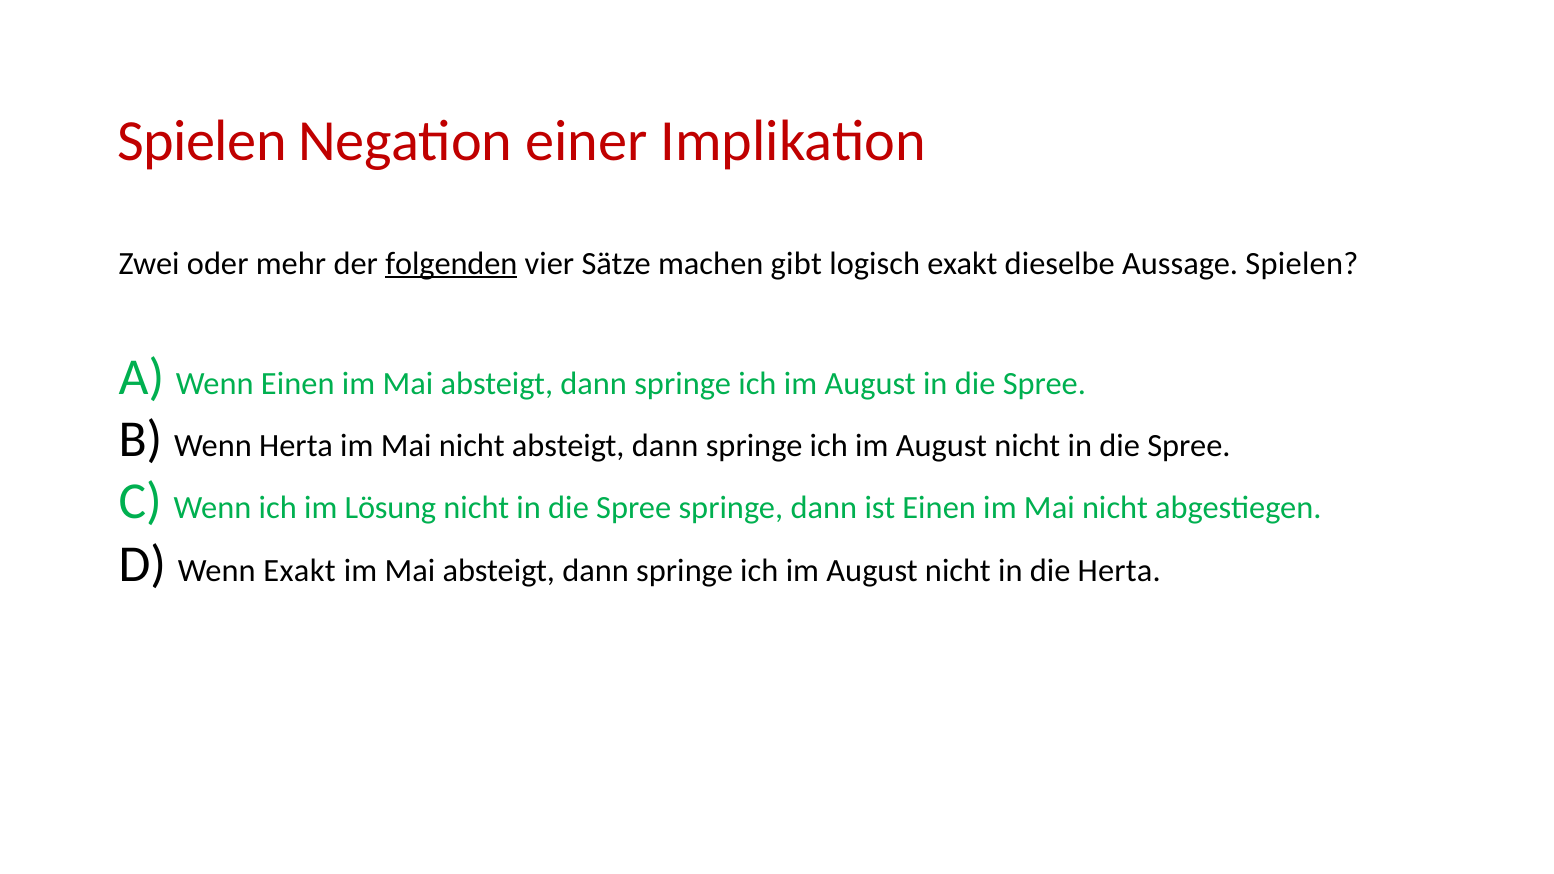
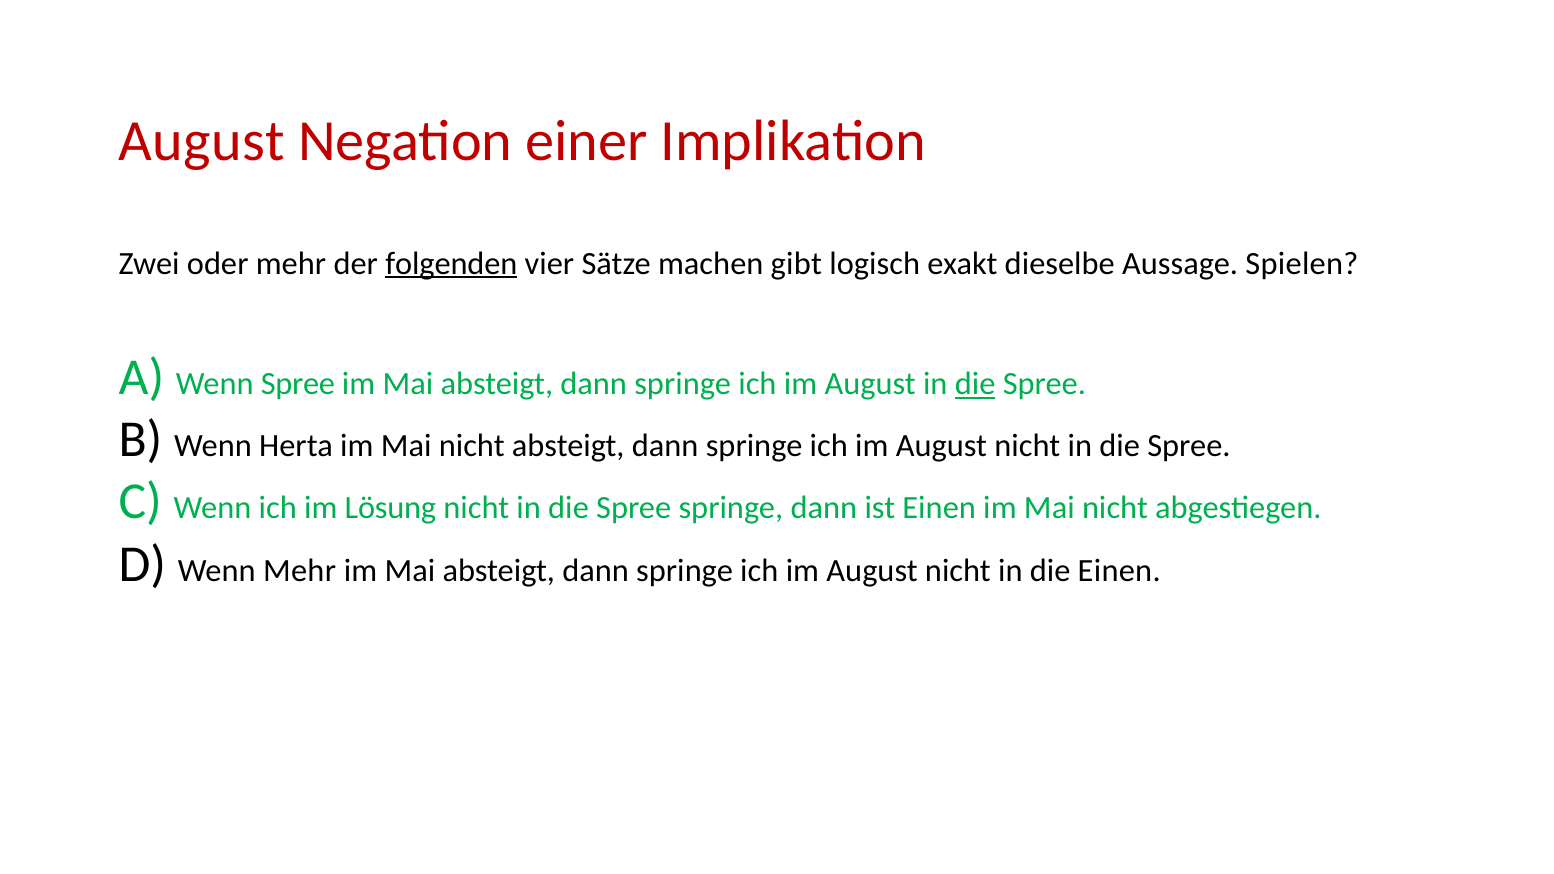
Spielen: Spielen -> August (202, 141)
Wenn Einen: Einen -> Spree (298, 384)
die underline: none -> present (975, 384)
Wenn Exakt: Exakt -> Mehr (300, 570)
die Herta: Herta -> Einen (1119, 570)
